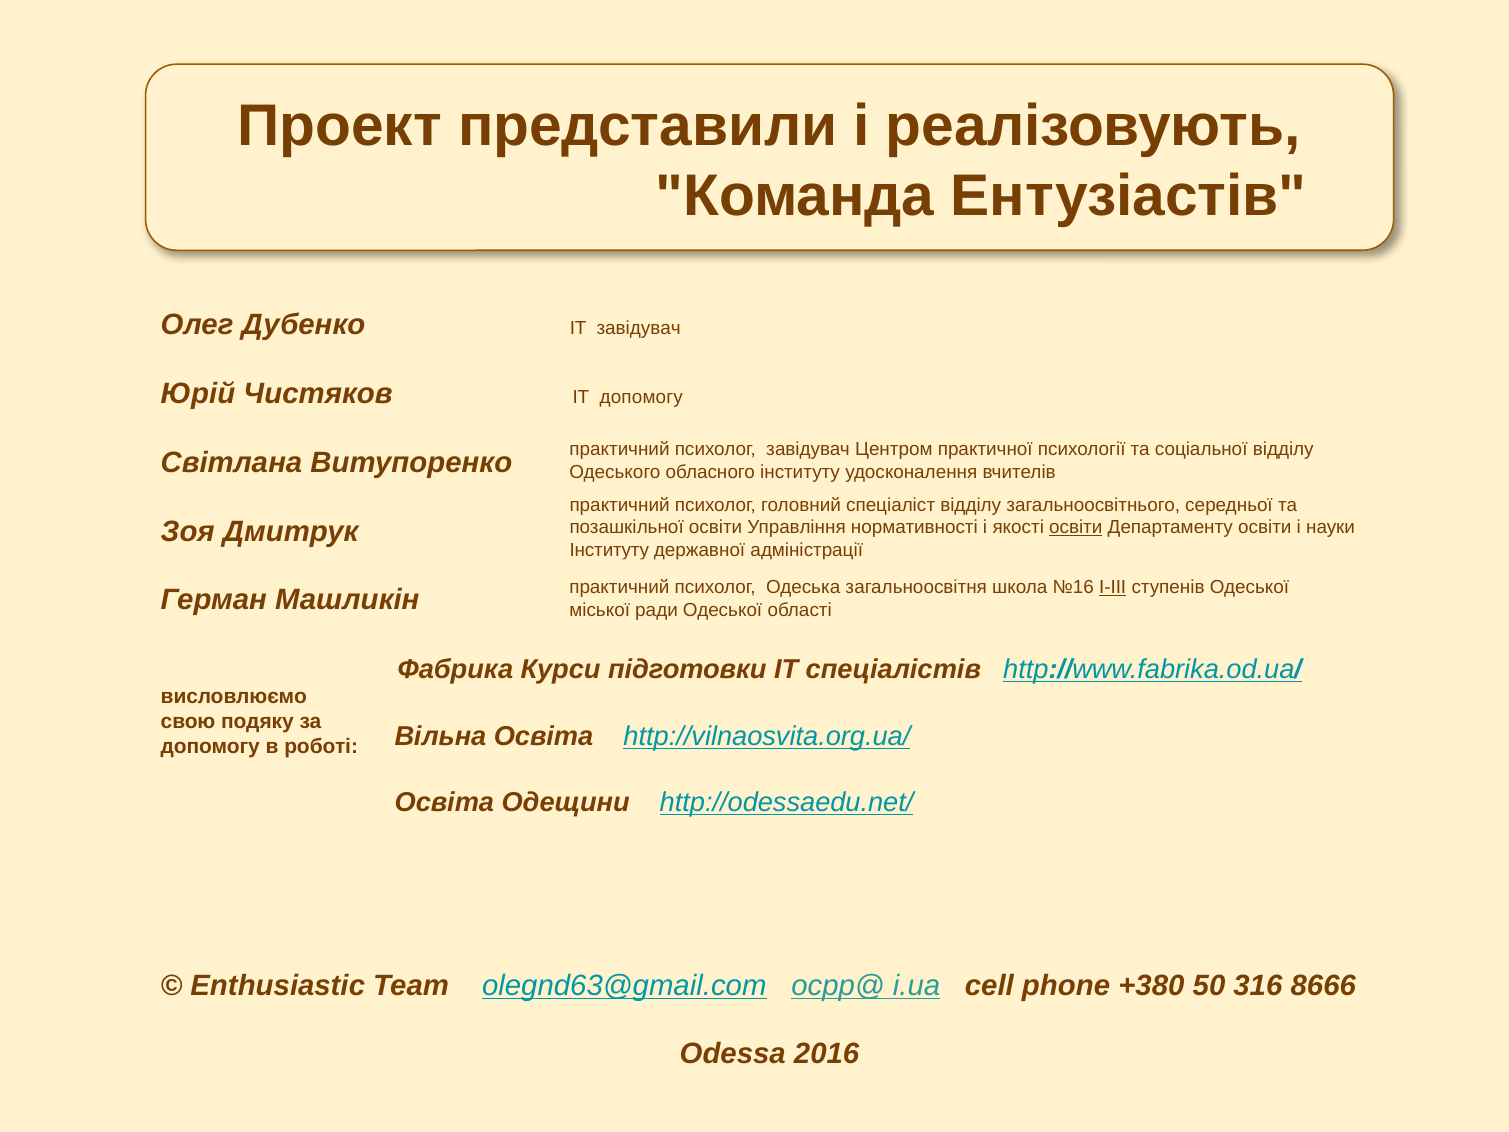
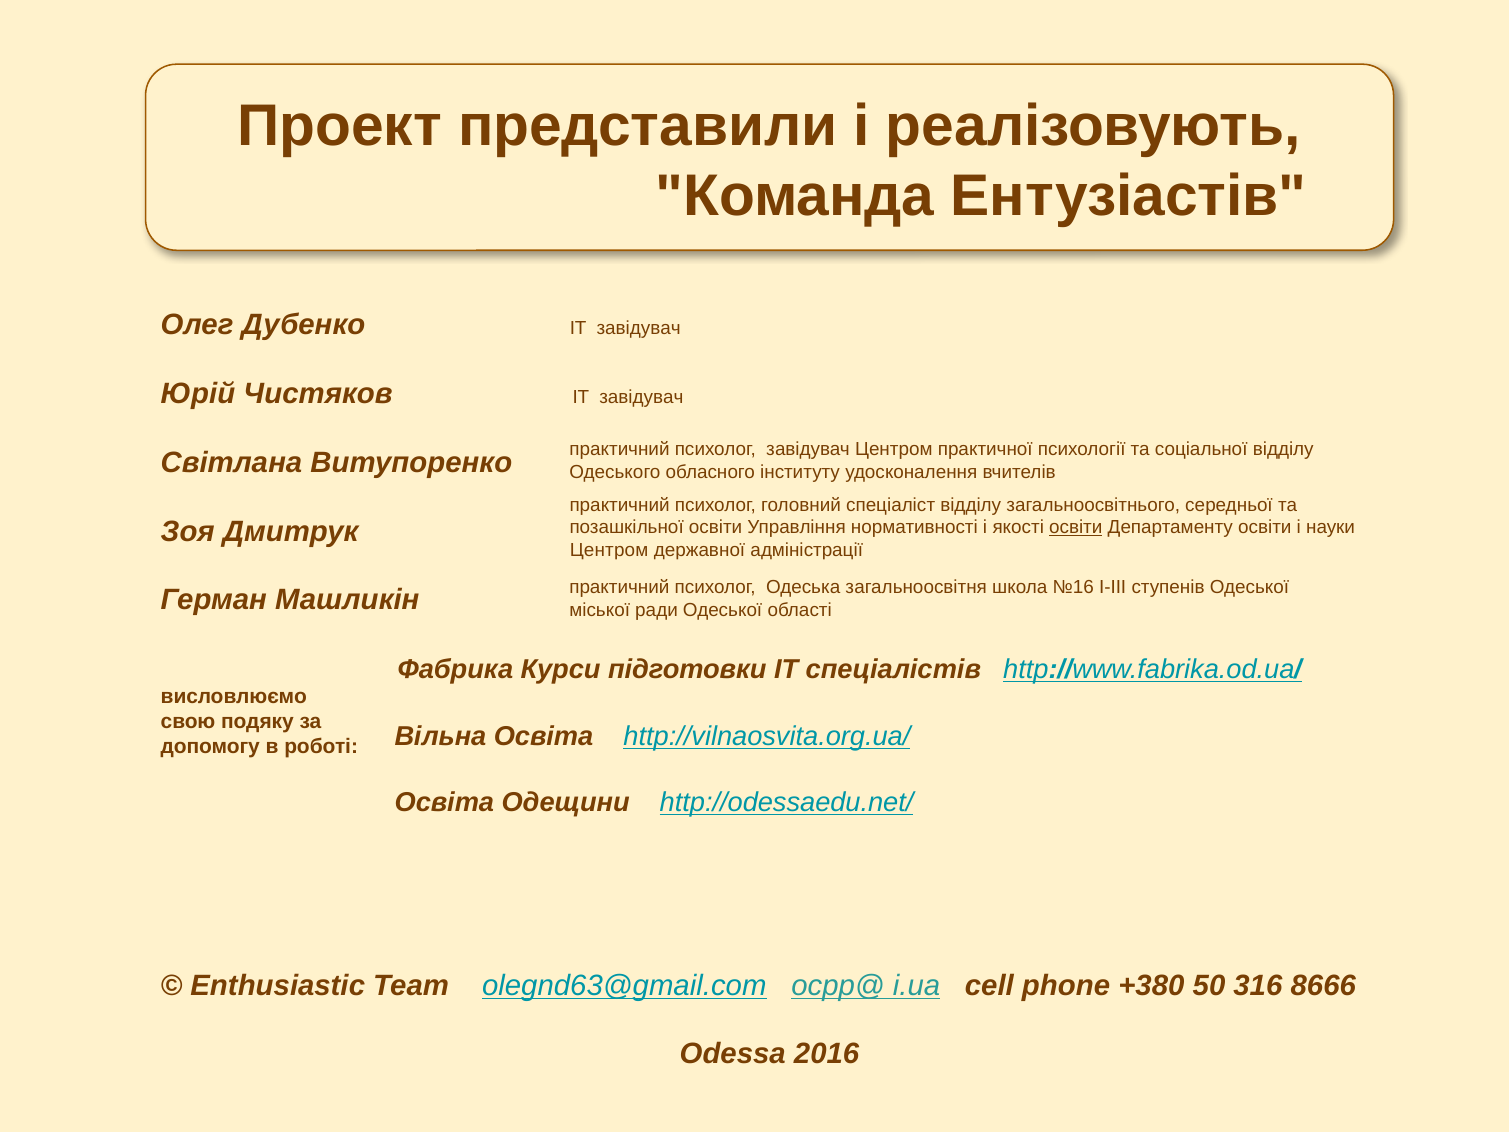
Чистяков IT допомогу: допомогу -> завідувач (641, 397)
Інституту: Інституту -> Центром (609, 550)
І-ІІІ underline: present -> none (1113, 587)
